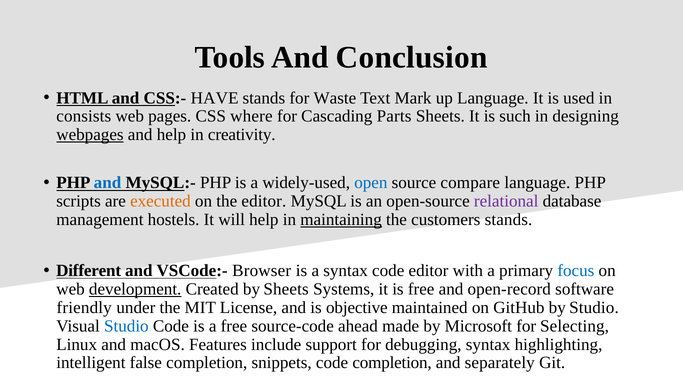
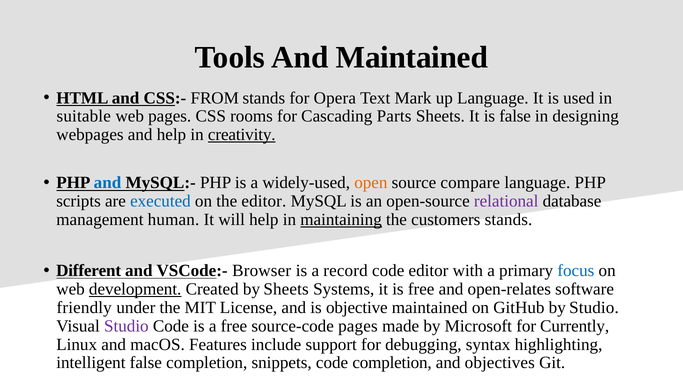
And Conclusion: Conclusion -> Maintained (412, 57)
HAVE: HAVE -> FROM (215, 98)
Waste: Waste -> Opera (335, 98)
consists: consists -> suitable (84, 116)
where: where -> rooms (252, 116)
is such: such -> false (515, 116)
webpages underline: present -> none (90, 135)
creativity underline: none -> present (242, 135)
open colour: blue -> orange (371, 183)
executed colour: orange -> blue (160, 201)
hostels: hostels -> human (174, 220)
a syntax: syntax -> record (346, 271)
open-record: open-record -> open-relates (509, 289)
Studio colour: blue -> purple (126, 326)
source-code ahead: ahead -> pages (358, 326)
Selecting: Selecting -> Currently (575, 326)
separately: separately -> objectives (500, 363)
